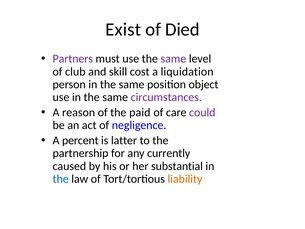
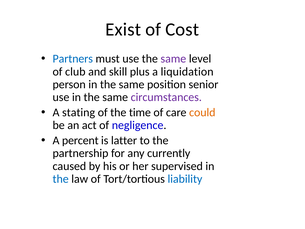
Died: Died -> Cost (182, 30)
Partners colour: purple -> blue (73, 59)
cost: cost -> plus (140, 72)
object: object -> senior (204, 84)
reason: reason -> stating (79, 112)
paid: paid -> time (140, 112)
could colour: purple -> orange (202, 112)
substantial: substantial -> supervised (177, 166)
liability colour: orange -> blue (185, 179)
